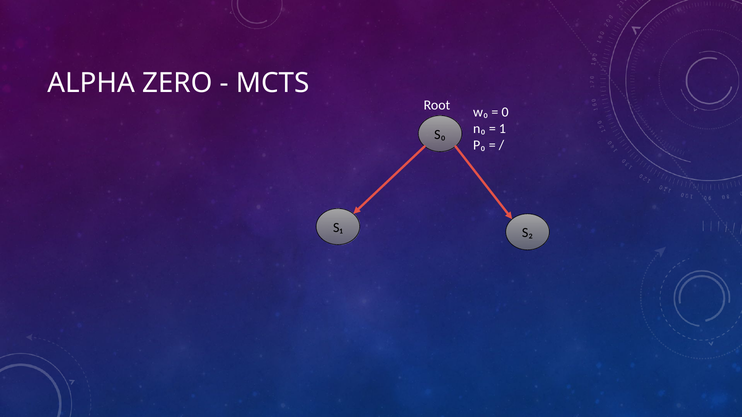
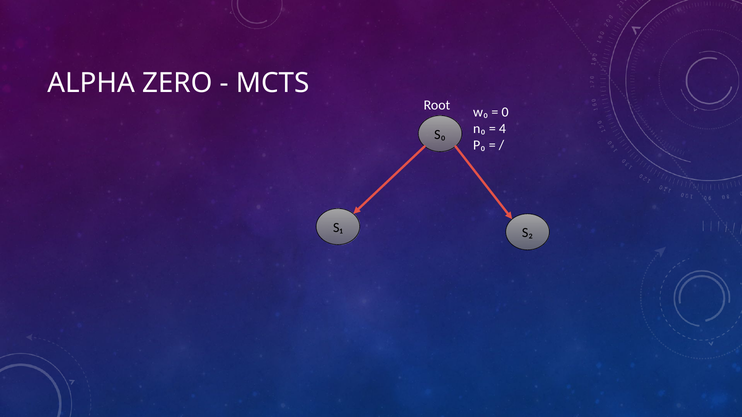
1: 1 -> 4 (502, 129)
